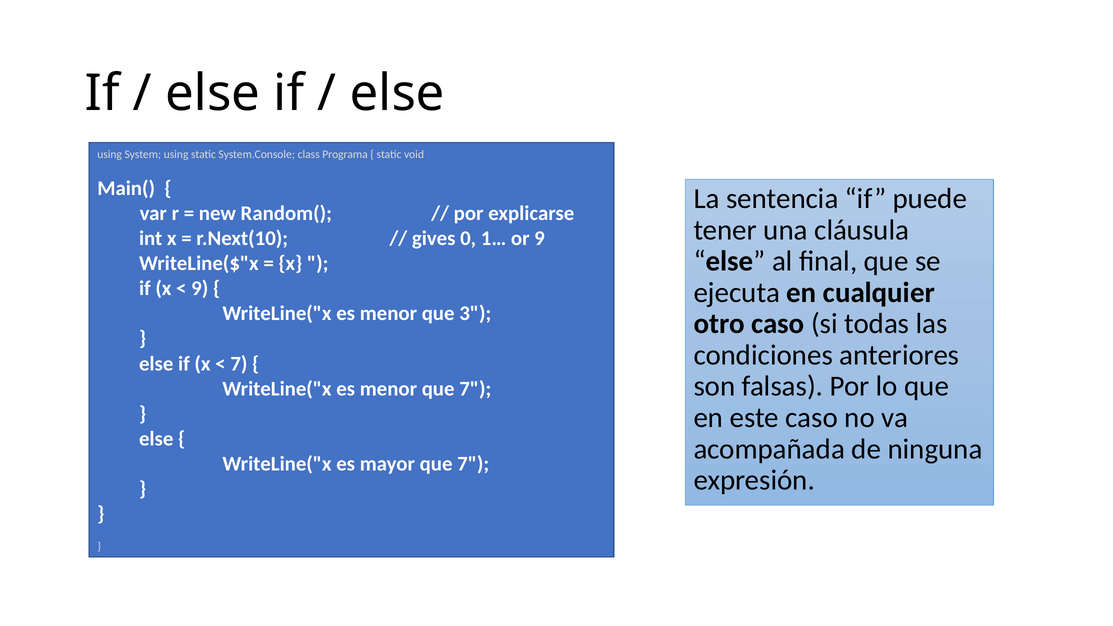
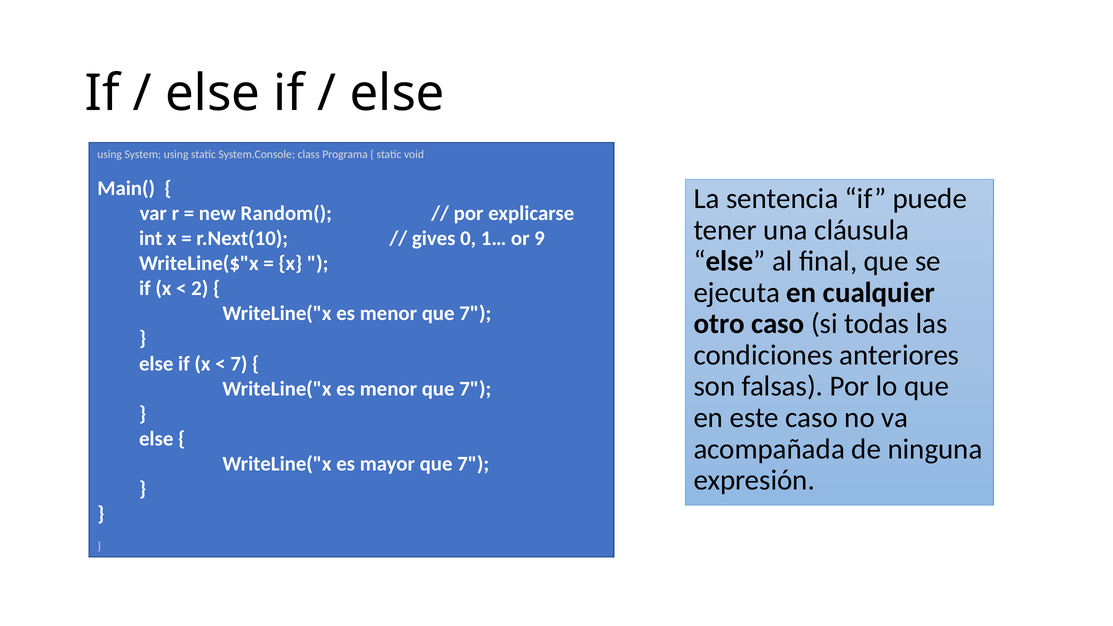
9: 9 -> 2 (200, 289)
3: 3 -> 7 (475, 314)
